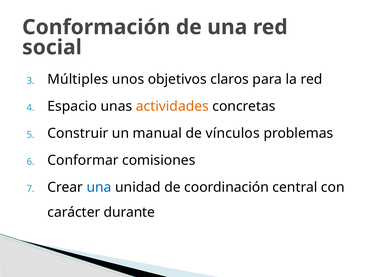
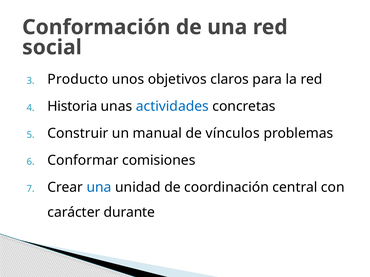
Múltiples: Múltiples -> Producto (78, 79)
Espacio: Espacio -> Historia (72, 106)
actividades colour: orange -> blue (172, 106)
